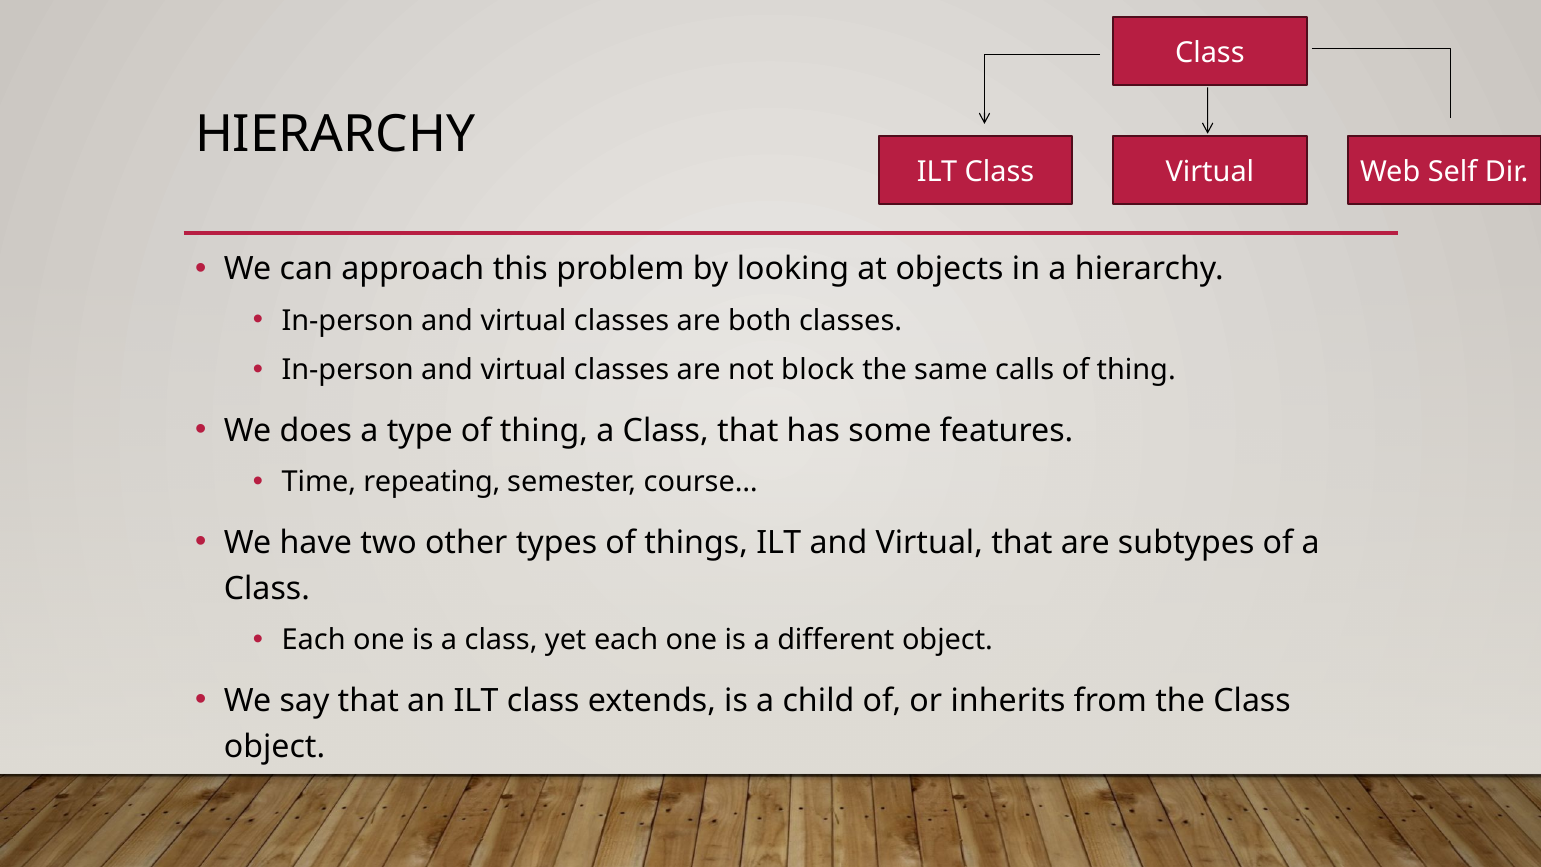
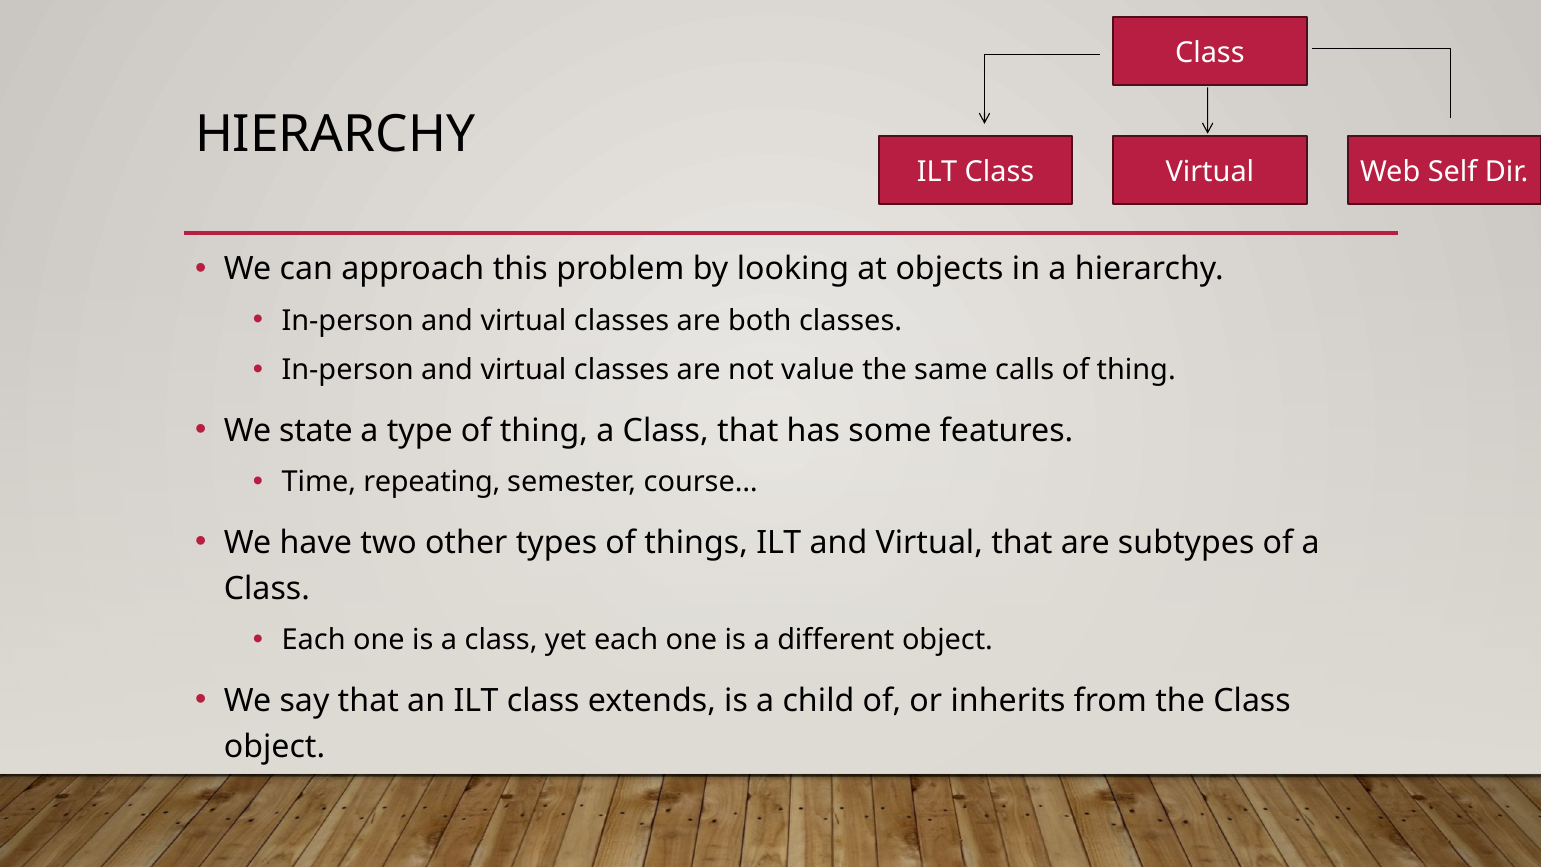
block: block -> value (818, 370)
does: does -> state (316, 431)
